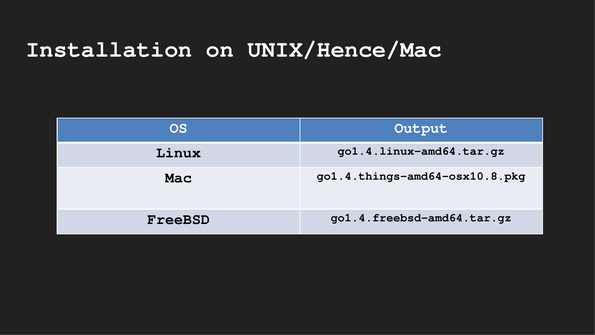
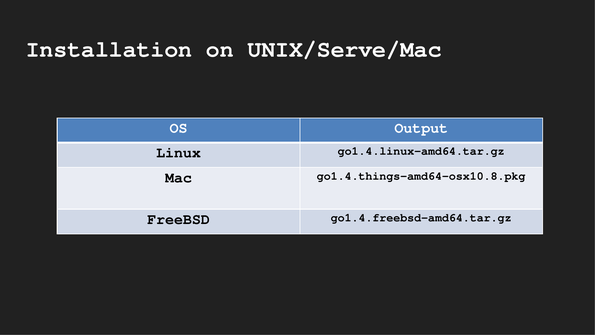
UNIX/Hence/Mac: UNIX/Hence/Mac -> UNIX/Serve/Mac (345, 49)
